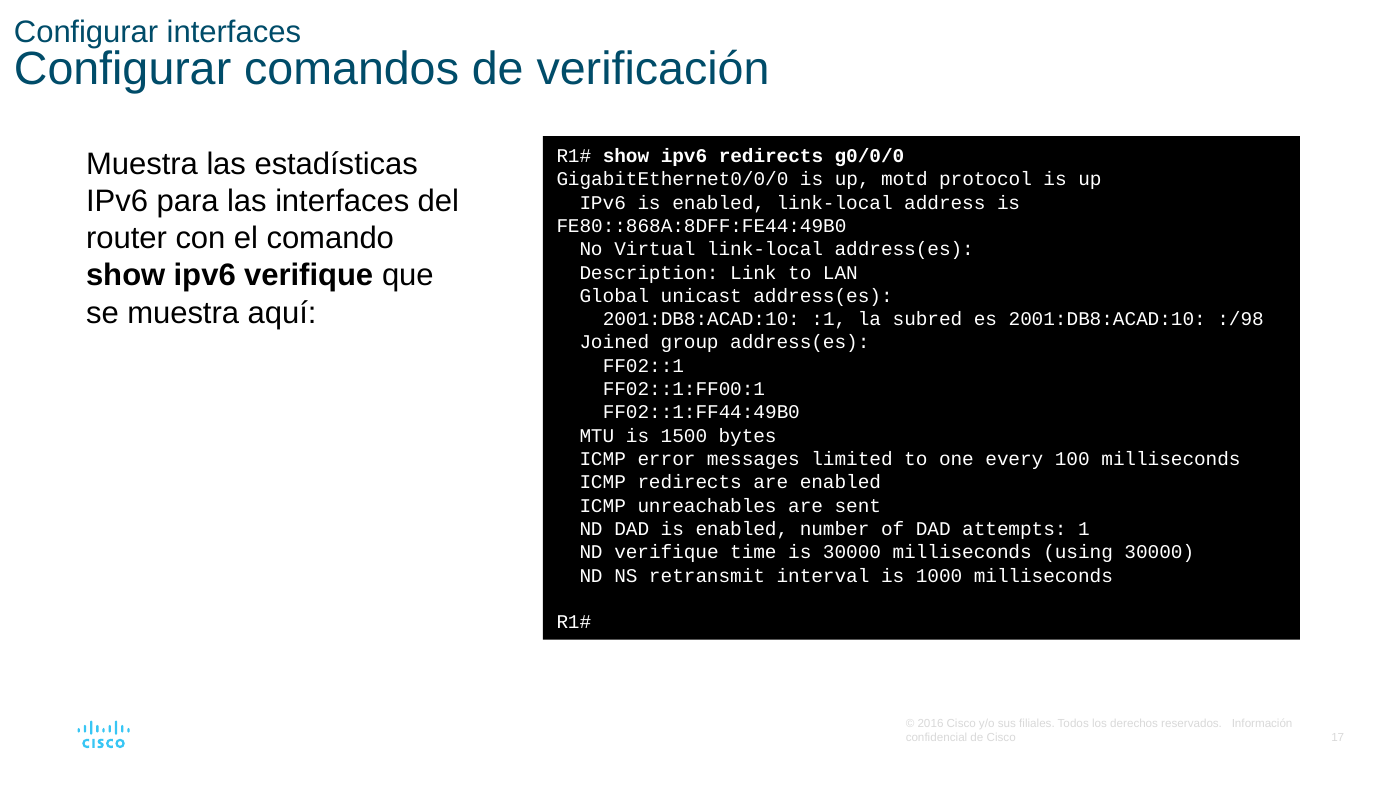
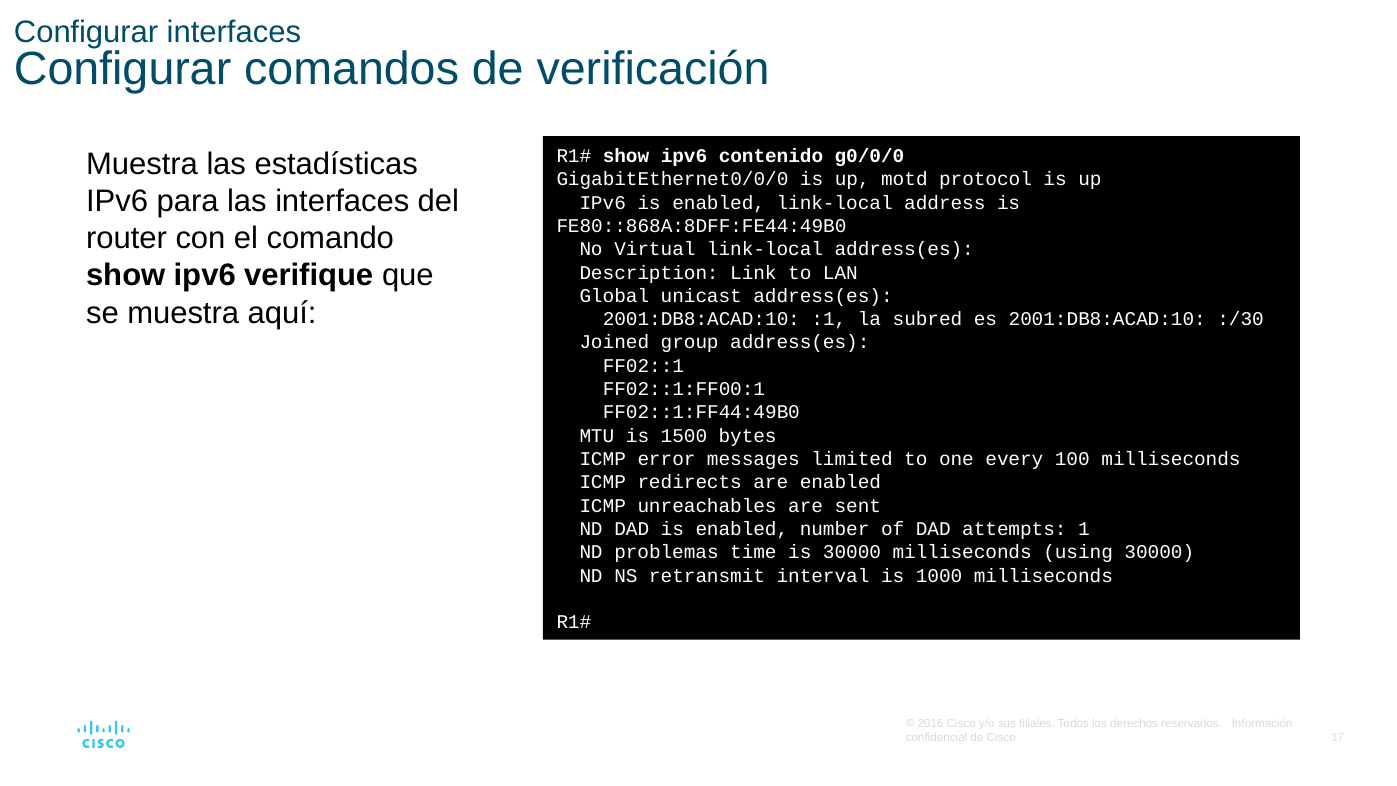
ipv6 redirects: redirects -> contenido (771, 156)
:/98: :/98 -> :/30 (1241, 319)
ND verifique: verifique -> problemas (666, 552)
